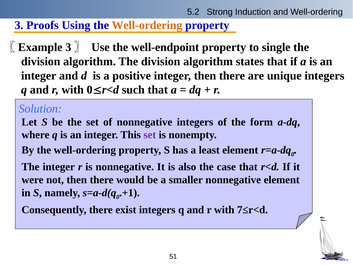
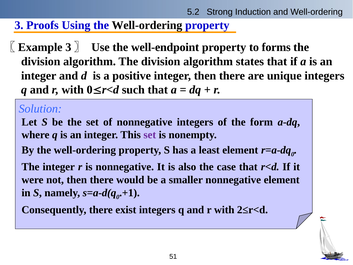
Well-ordering colour: orange -> black (147, 25)
single: single -> forms (276, 47)
7≤r<d: 7≤r<d -> 2≤r<d (252, 209)
